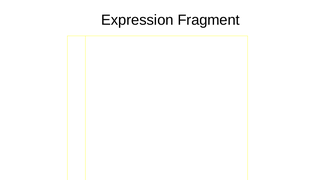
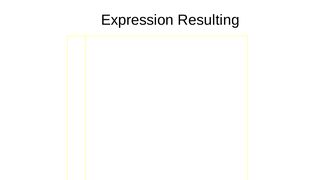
Fragment: Fragment -> Resulting (209, 20)
